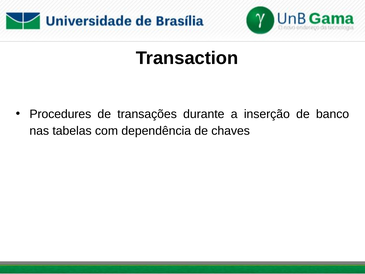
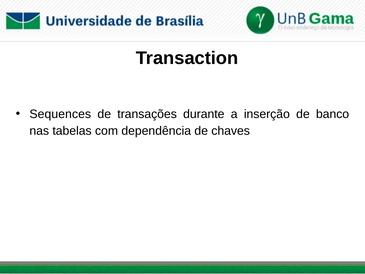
Procedures: Procedures -> Sequences (60, 114)
